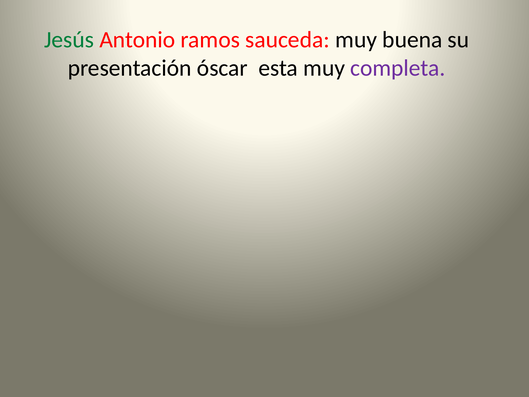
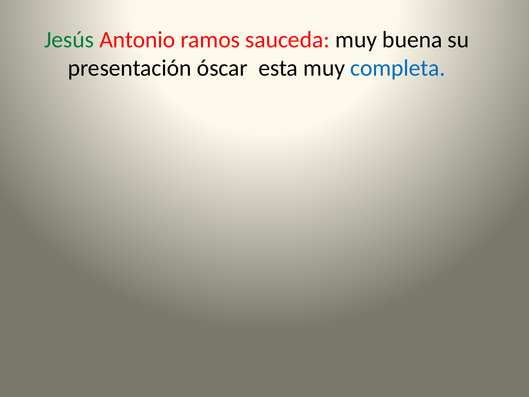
completa colour: purple -> blue (398, 68)
